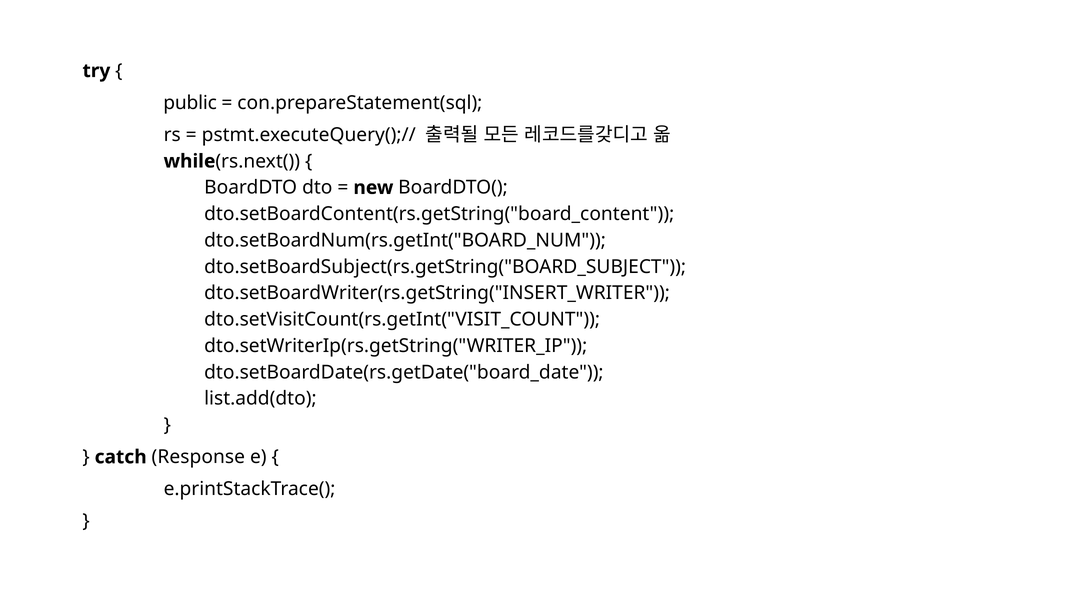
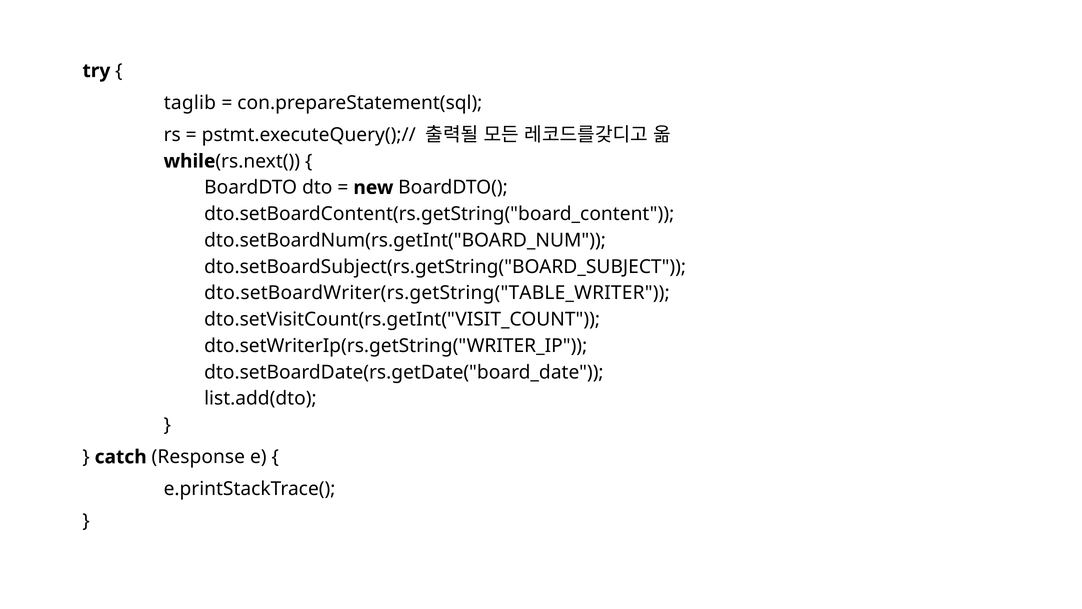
public: public -> taglib (190, 103)
dto.setBoardWriter(rs.getString("INSERT_WRITER: dto.setBoardWriter(rs.getString("INSERT_WRITER -> dto.setBoardWriter(rs.getString("TABLE_WRITER (437, 293)
